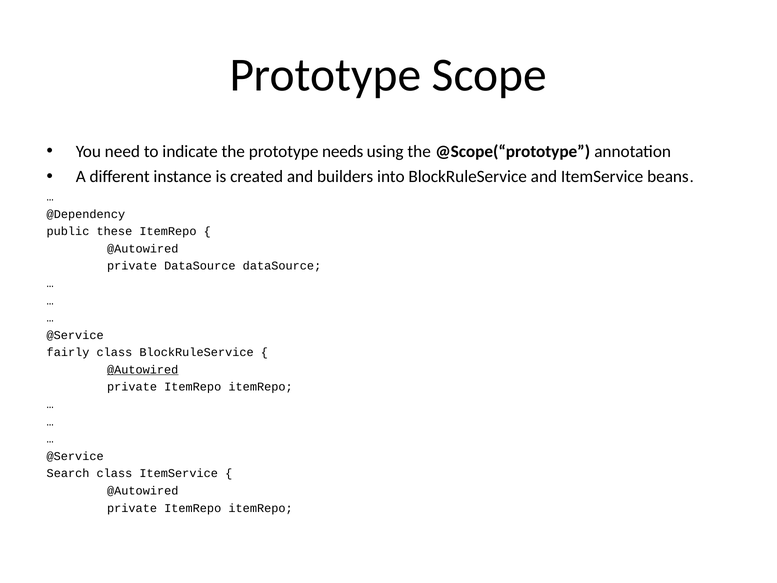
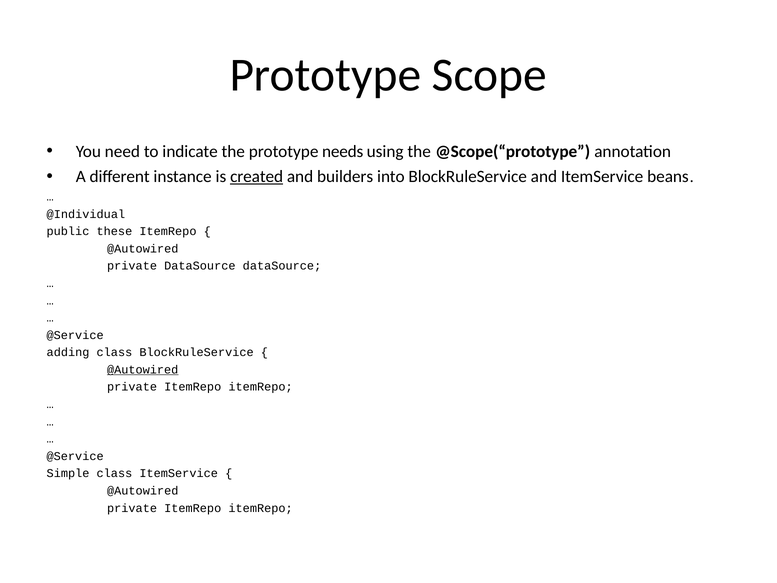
created underline: none -> present (257, 177)
@Dependency: @Dependency -> @Individual (86, 214)
fairly: fairly -> adding (68, 352)
Search: Search -> Simple (68, 473)
